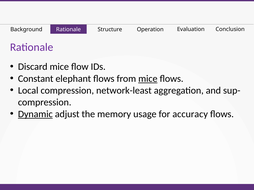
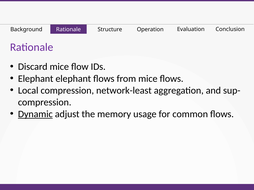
Constant: Constant -> Elephant (36, 79)
mice underline: present -> none (148, 79)
accuracy: accuracy -> common (190, 114)
